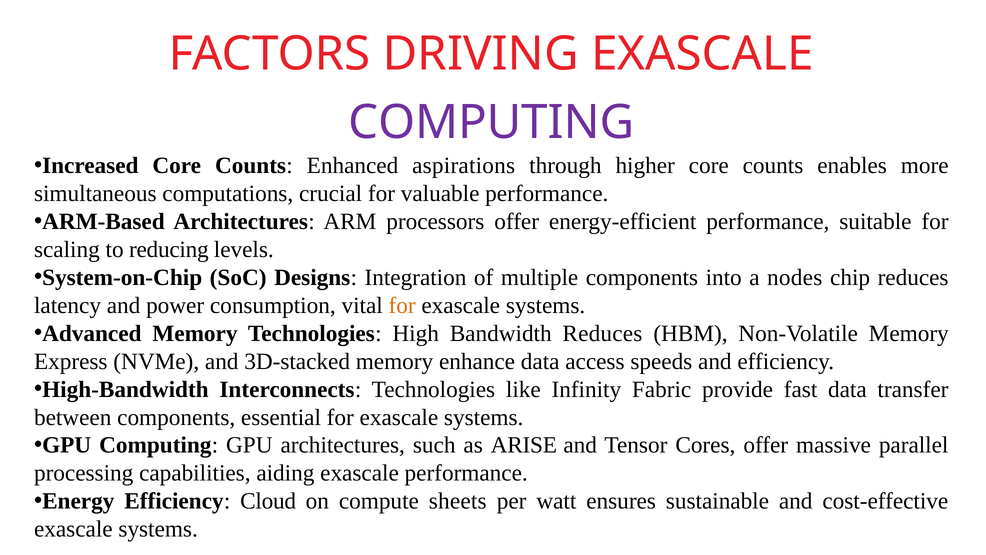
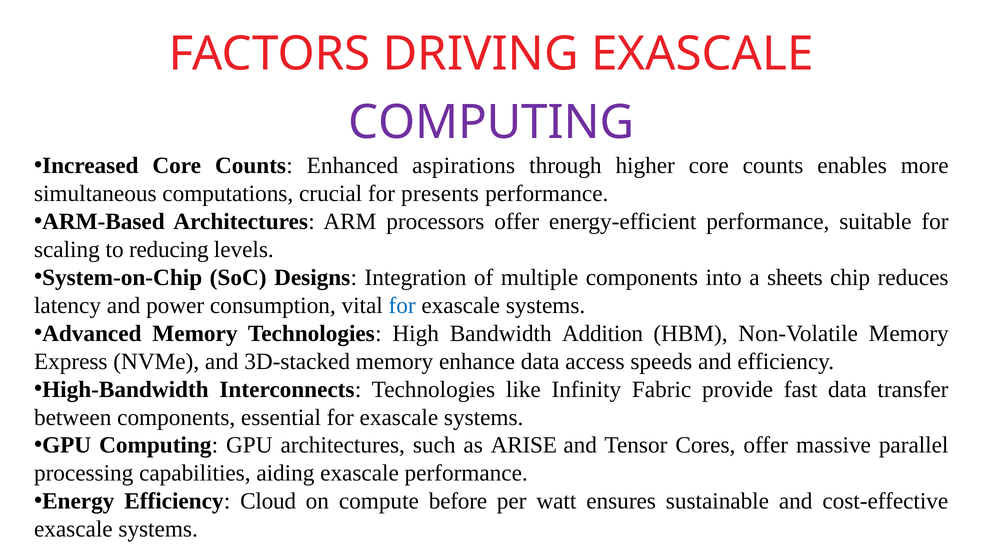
valuable: valuable -> presents (440, 194)
nodes: nodes -> sheets (795, 277)
for colour: orange -> blue (402, 305)
Bandwidth Reduces: Reduces -> Addition (603, 333)
sheets: sheets -> before (458, 501)
